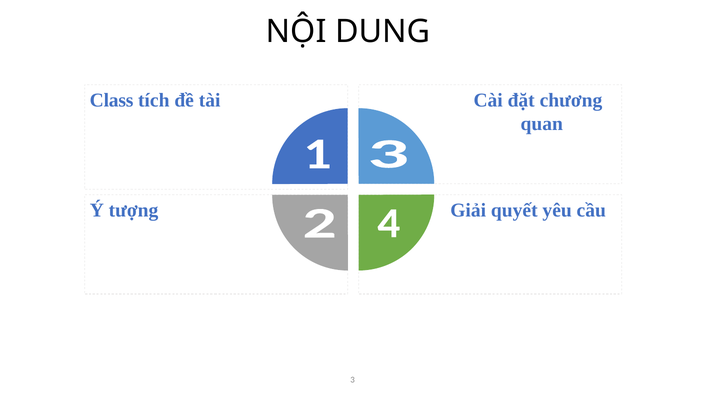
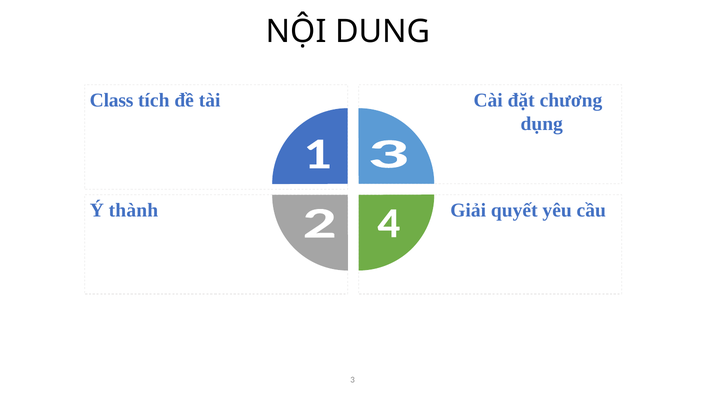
quan: quan -> dụng (542, 124)
tượng: tượng -> thành (133, 210)
